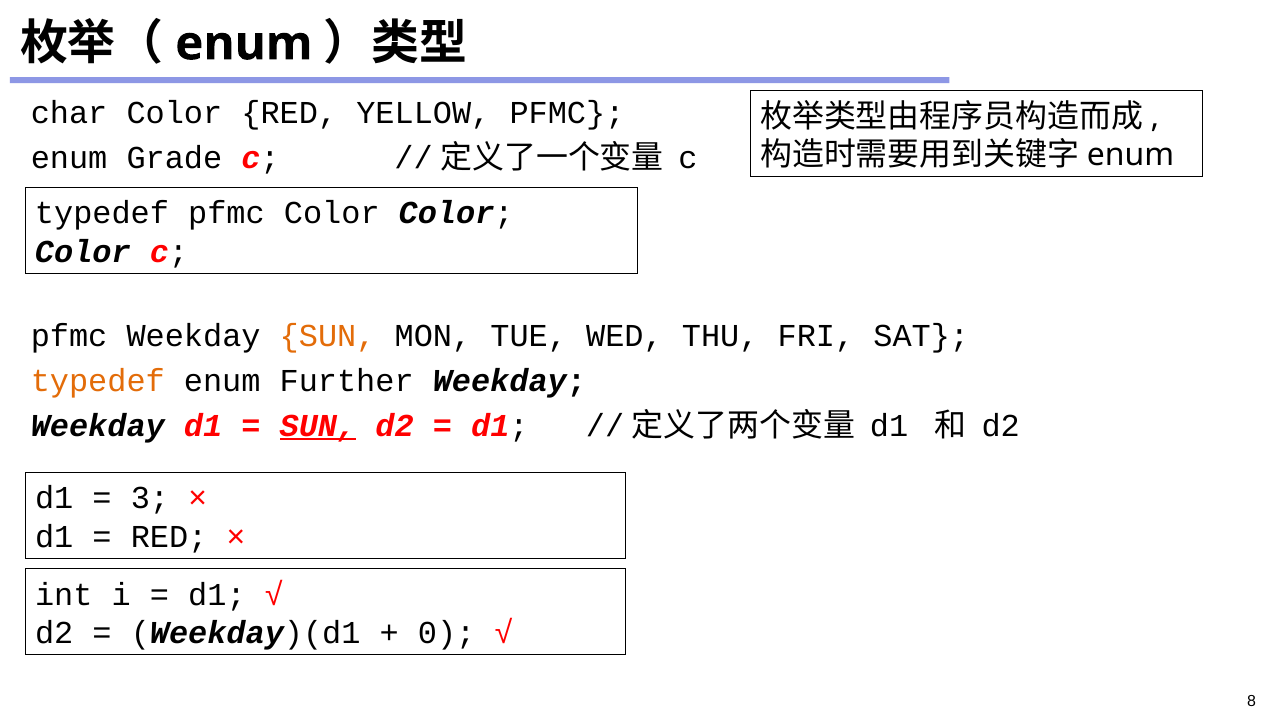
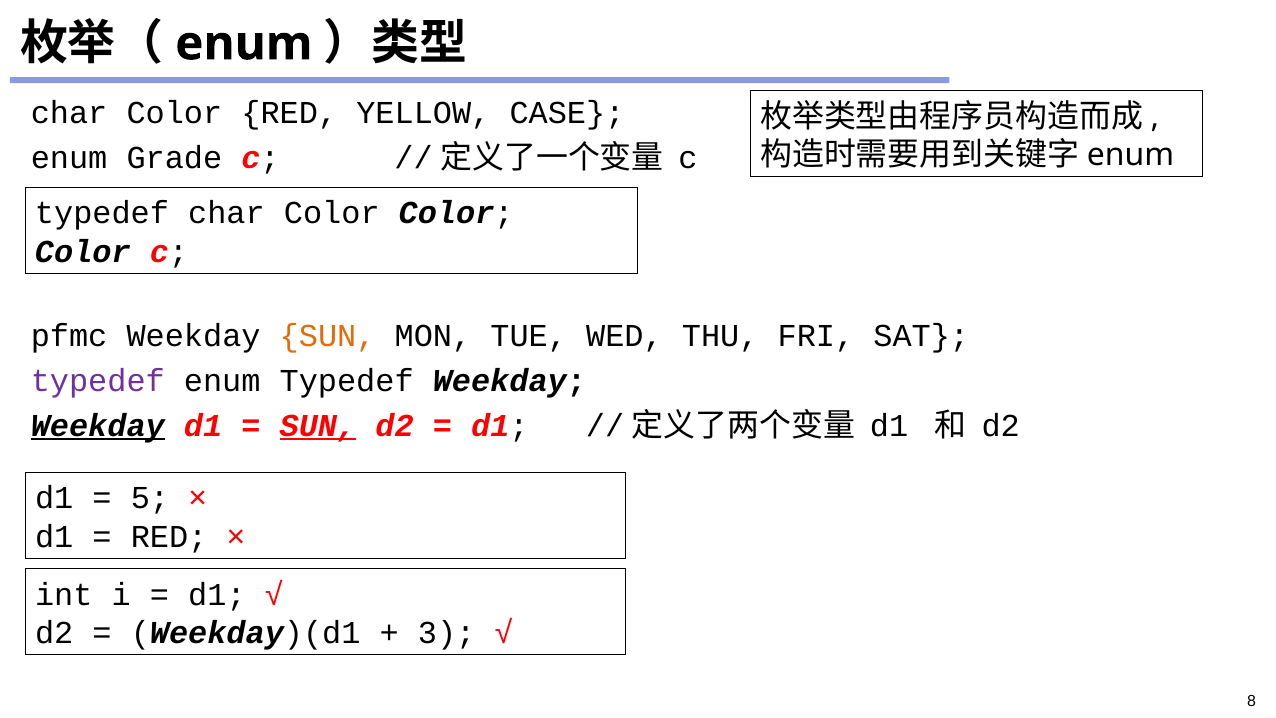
YELLOW PFMC: PFMC -> CASE (567, 113)
typedef pfmc: pfmc -> char (226, 213)
typedef colour: orange -> purple (98, 381)
enum Further: Further -> Typedef (347, 381)
Weekday underline: none -> present (98, 425)
3: 3 -> 5 (150, 498)
0: 0 -> 3 (447, 633)
